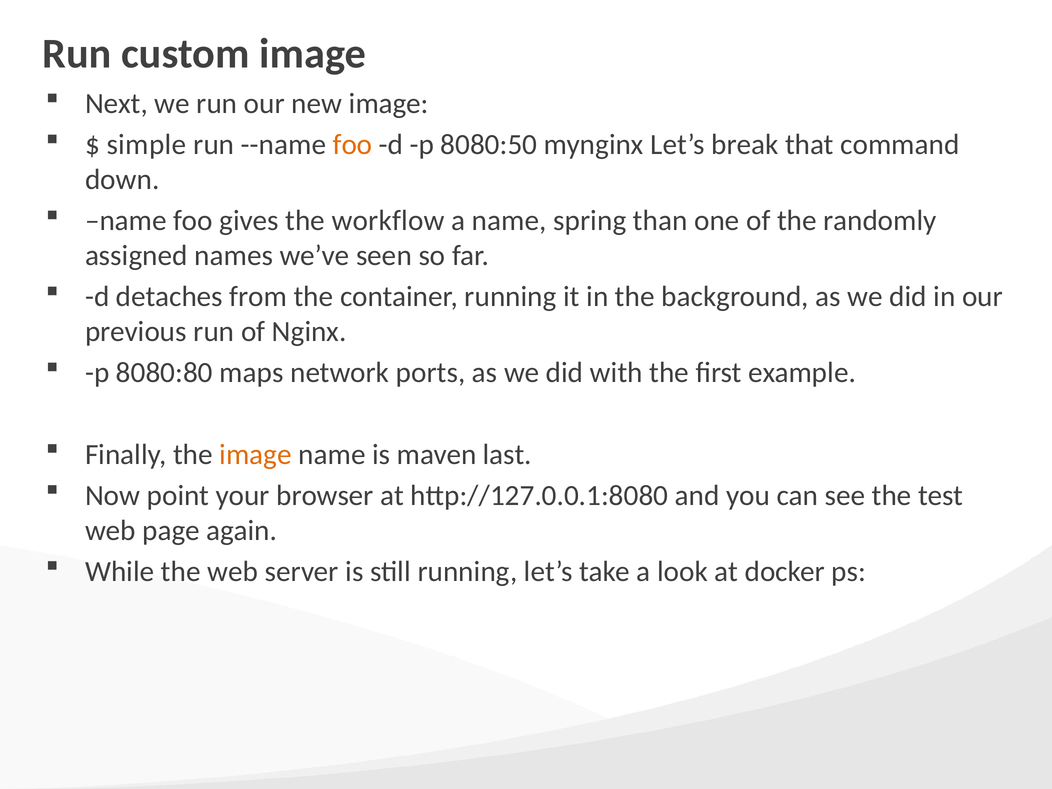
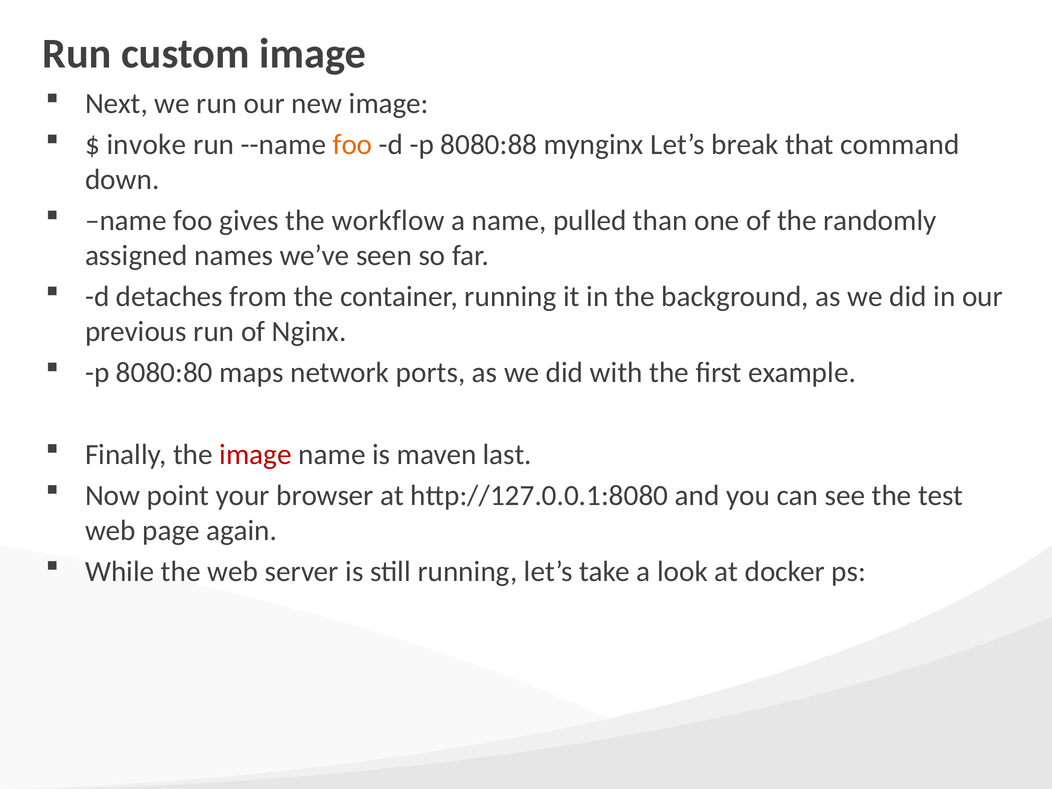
simple: simple -> invoke (146, 145)
8080:50: 8080:50 -> 8080:88 (489, 145)
spring: spring -> pulled (590, 221)
image colour: orange -> red (256, 455)
